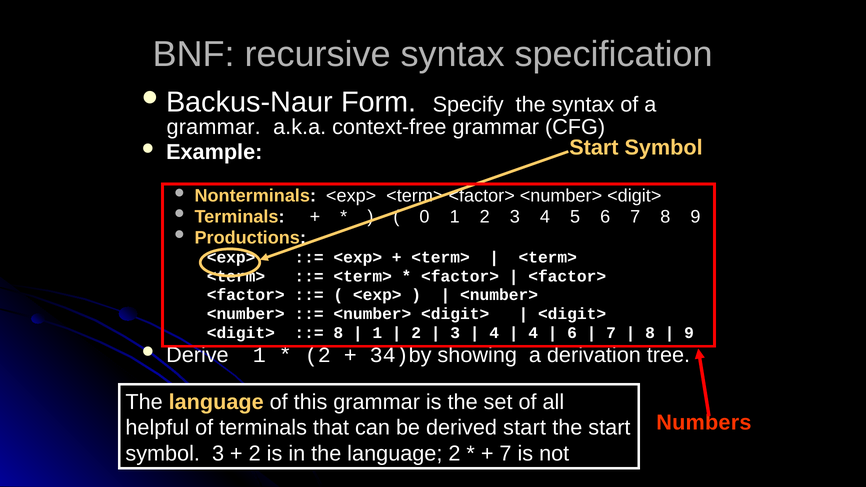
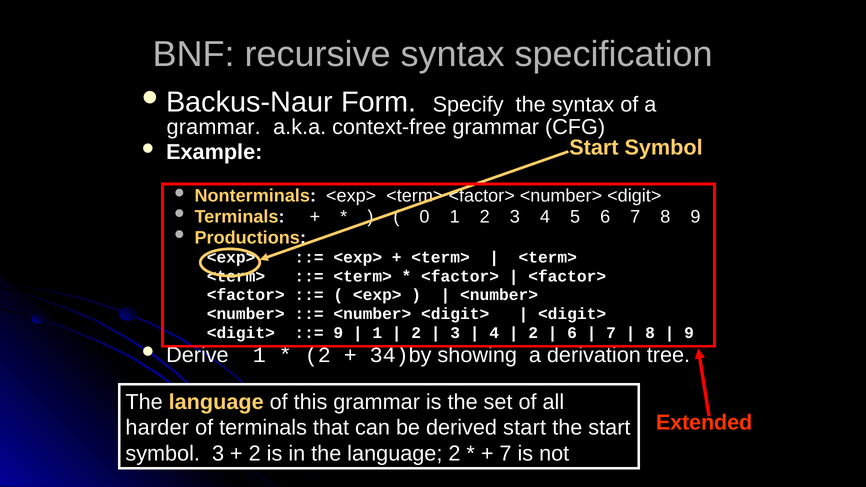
8: 8 -> 9 (338, 333)
4: 4 -> 2 (533, 333)
Numbers: Numbers -> Extended (704, 423)
helpful: helpful -> harder (157, 428)
